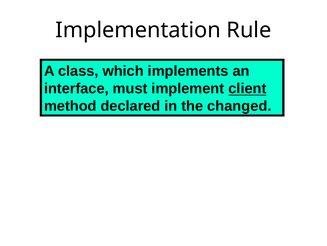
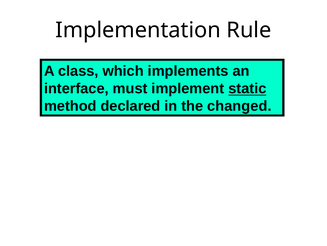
client: client -> static (247, 88)
